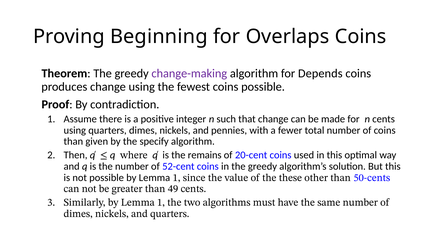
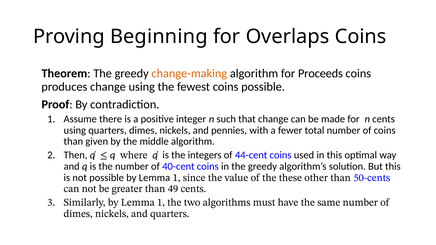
change-making colour: purple -> orange (189, 73)
Depends: Depends -> Proceeds (320, 73)
specify: specify -> middle (154, 142)
remains: remains -> integers (205, 155)
20-cent: 20-cent -> 44-cent (251, 155)
52-cent: 52-cent -> 40-cent (178, 166)
